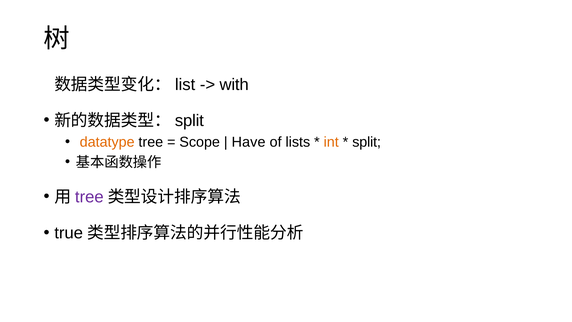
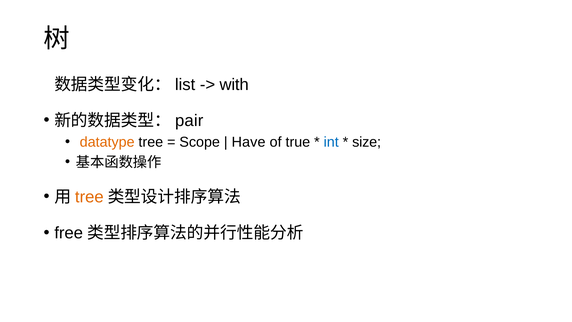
split: split -> pair (189, 121)
lists: lists -> true (298, 142)
int colour: orange -> blue (331, 142)
split: split -> size (367, 142)
tree colour: purple -> orange (89, 197)
true: true -> free (69, 233)
